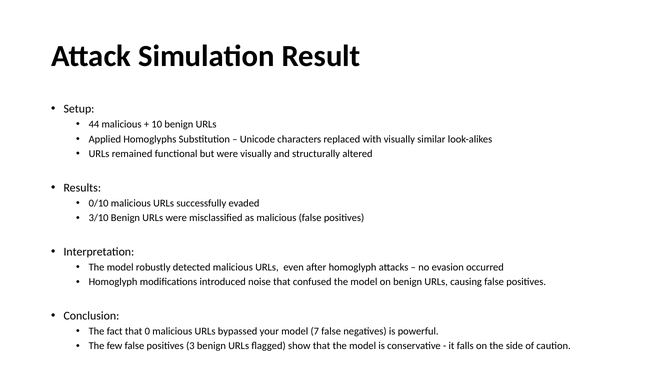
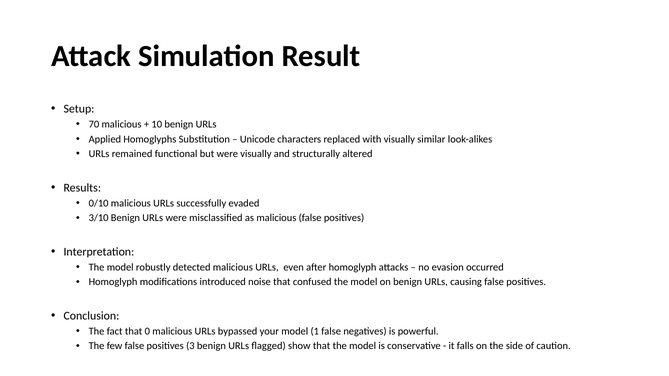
44: 44 -> 70 (94, 125)
7: 7 -> 1 (315, 332)
